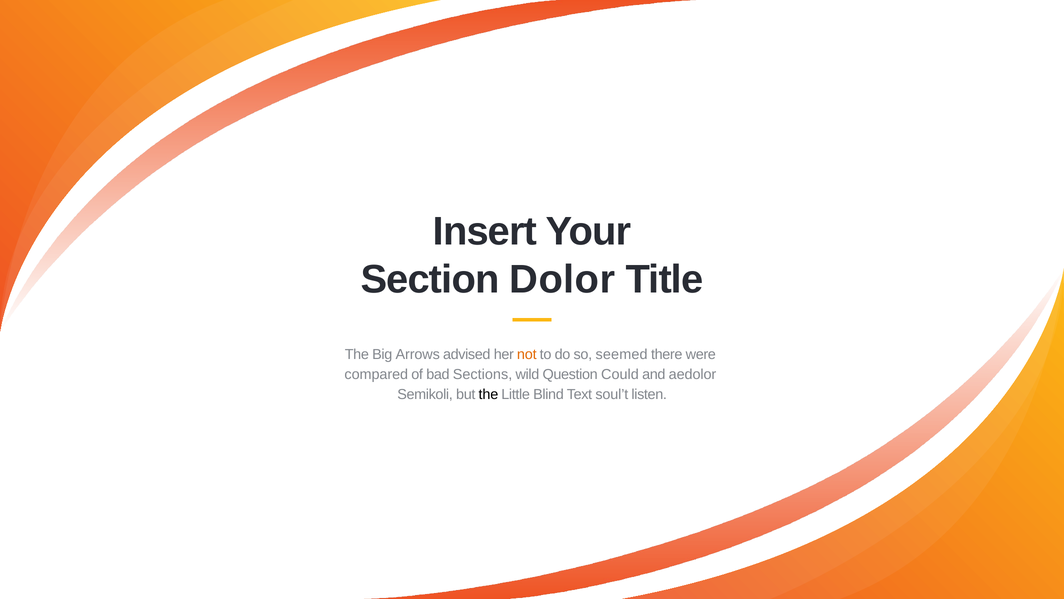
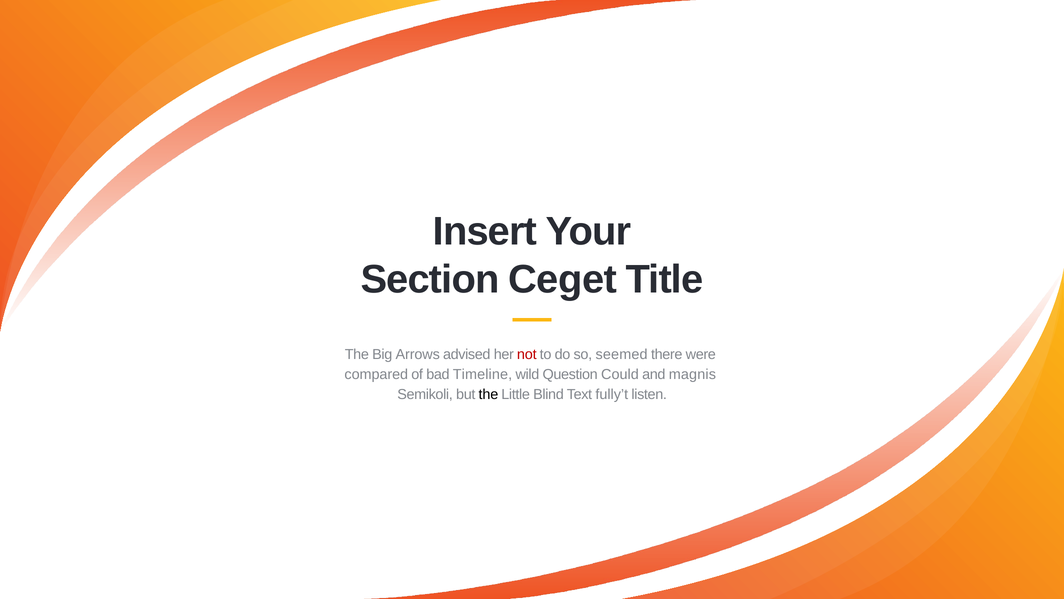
Dolor: Dolor -> Ceget (563, 279)
not colour: orange -> red (527, 354)
Sections: Sections -> Timeline (482, 374)
aedolor: aedolor -> magnis (692, 374)
soul’t: soul’t -> fully’t (612, 394)
